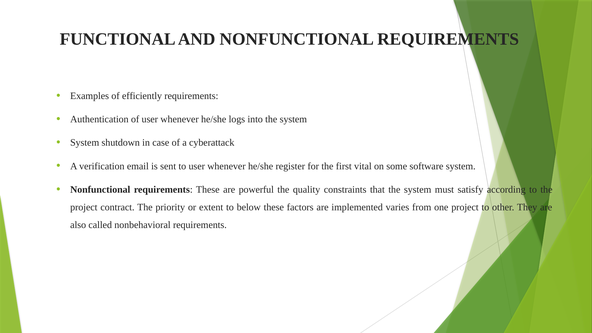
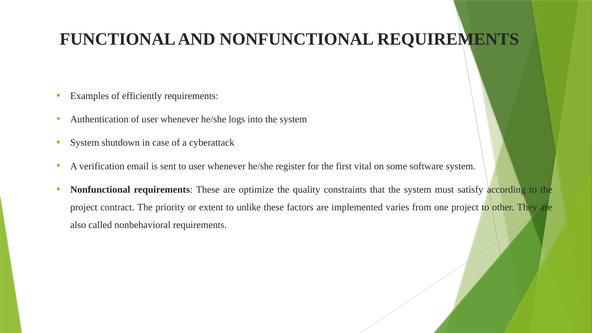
powerful: powerful -> optimize (256, 189)
below: below -> unlike (249, 207)
